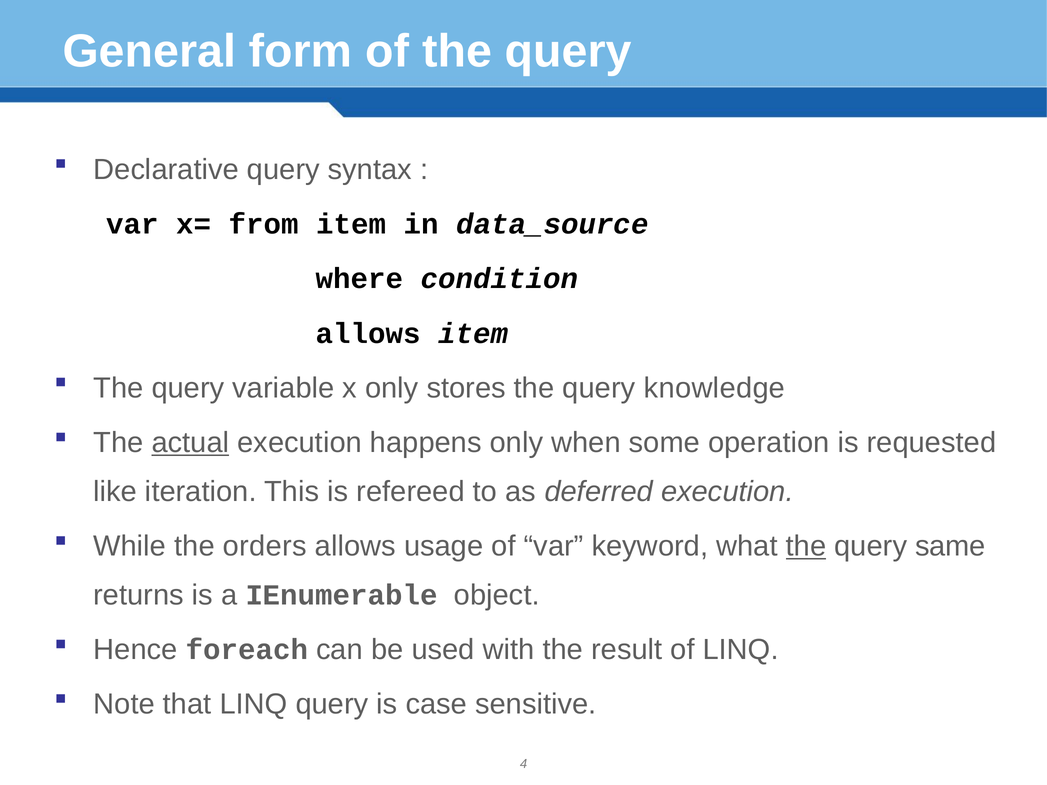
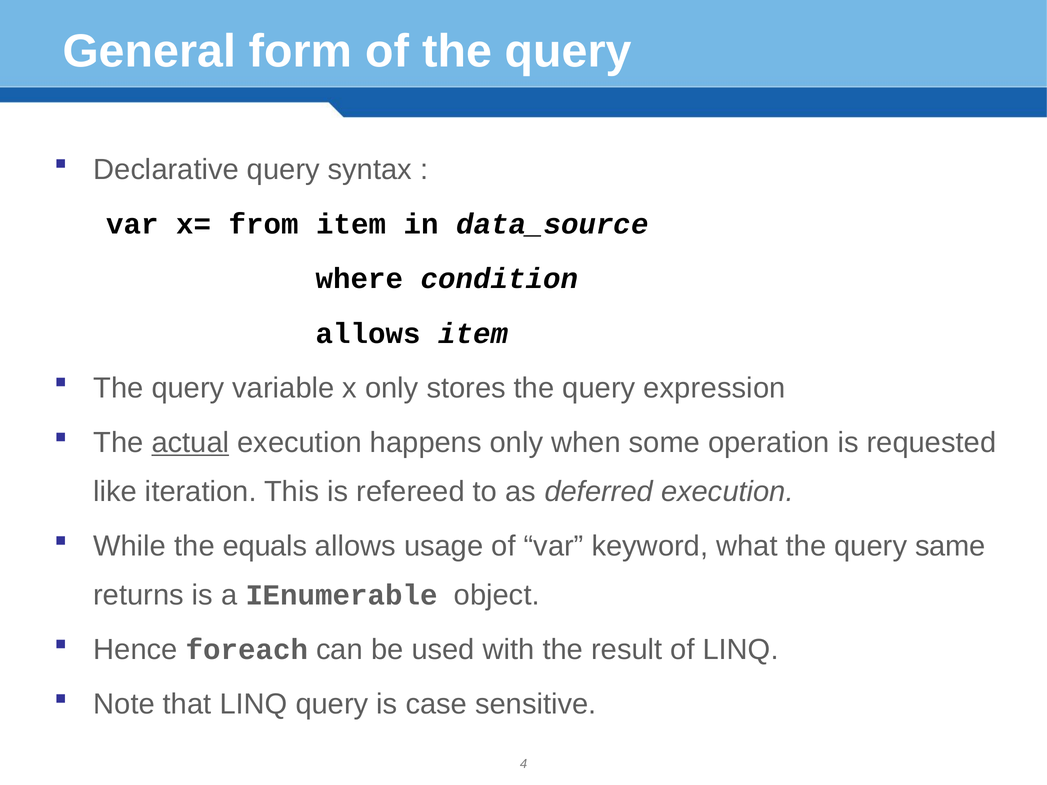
knowledge: knowledge -> expression (714, 388)
orders: orders -> equals (265, 546)
the underline: present -> none (806, 546)
